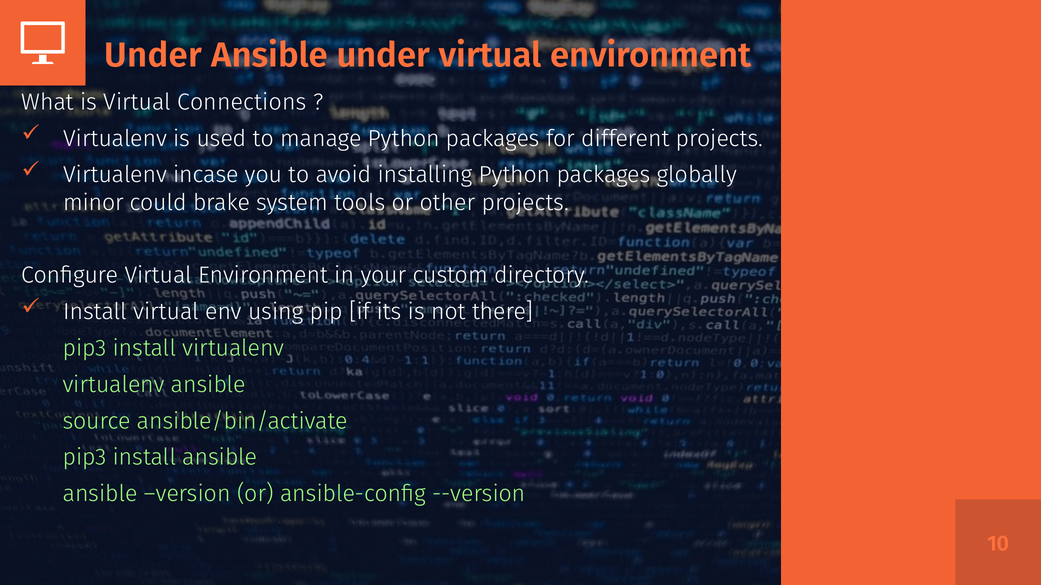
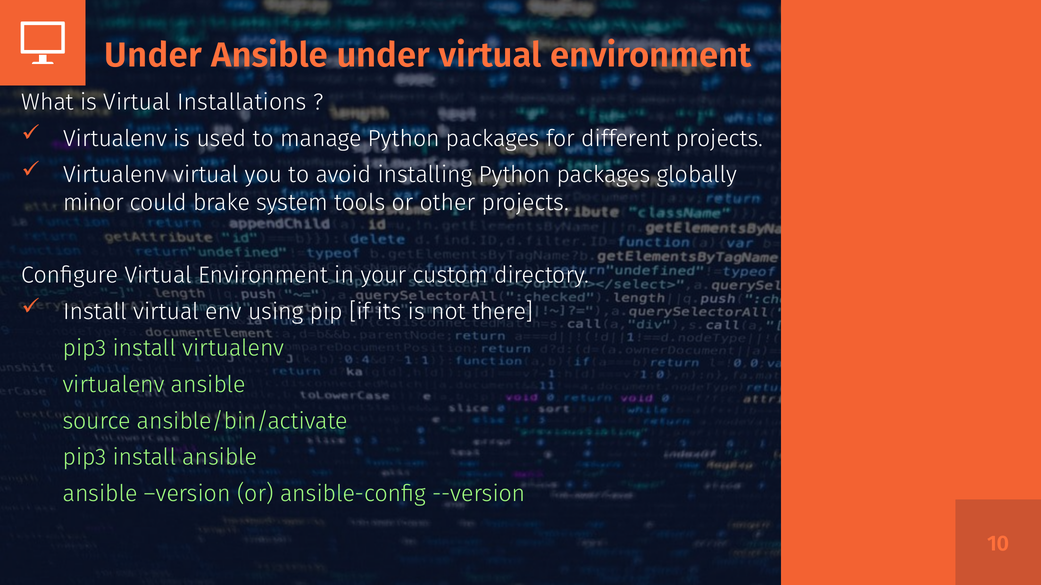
Connections: Connections -> Installations (242, 102)
Virtualenv incase: incase -> virtual (206, 175)
